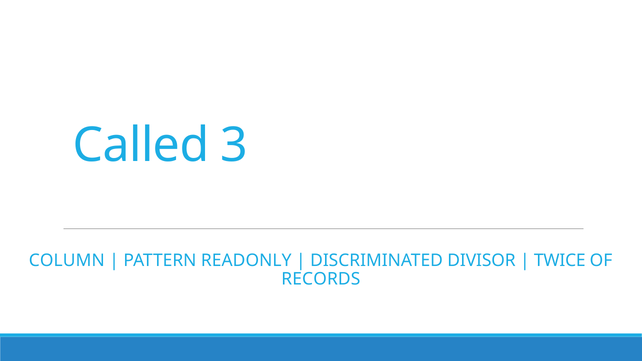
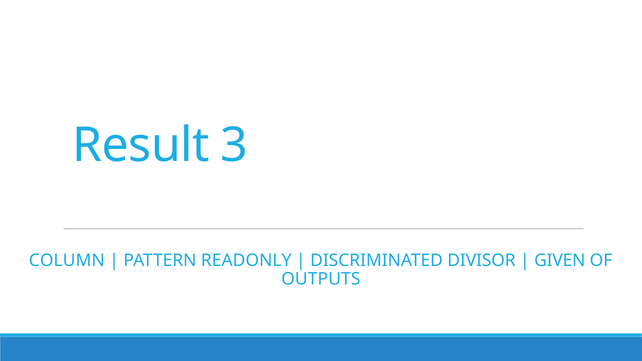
Called: Called -> Result (141, 146)
TWICE: TWICE -> GIVEN (560, 260)
RECORDS: RECORDS -> OUTPUTS (321, 279)
